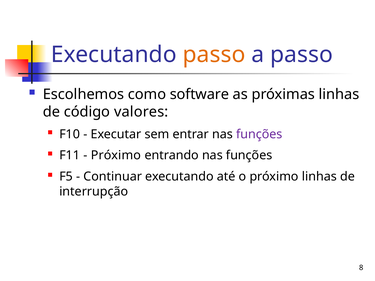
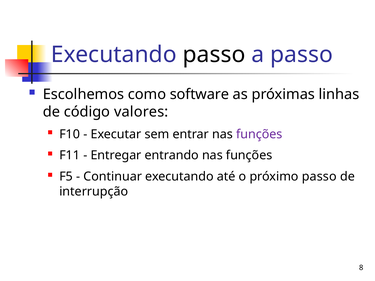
passo colour: orange -> black (214, 55)
Próximo: Próximo -> Entregar (116, 156)
próximo linhas: linhas -> passo (319, 177)
